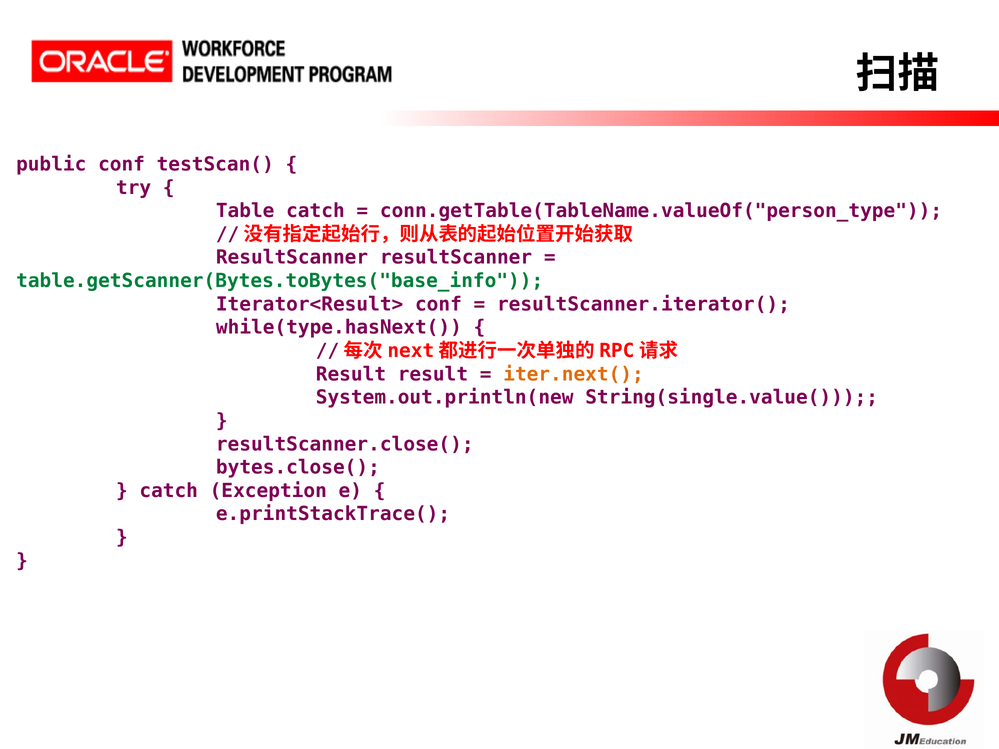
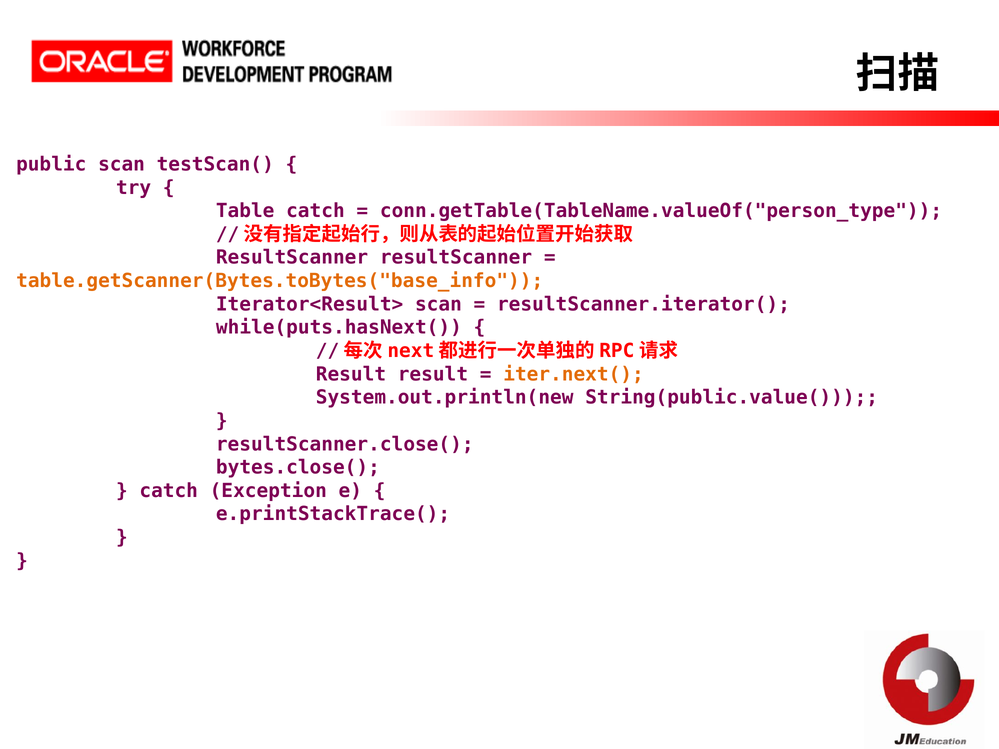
public conf: conf -> scan (122, 164)
table.getScanner(Bytes.toBytes("base_info colour: green -> orange (280, 281)
Iterator<Result> conf: conf -> scan (438, 304)
while(type.hasNext(: while(type.hasNext( -> while(puts.hasNext( (339, 328)
String(single.value(: String(single.value( -> String(public.value( (732, 398)
